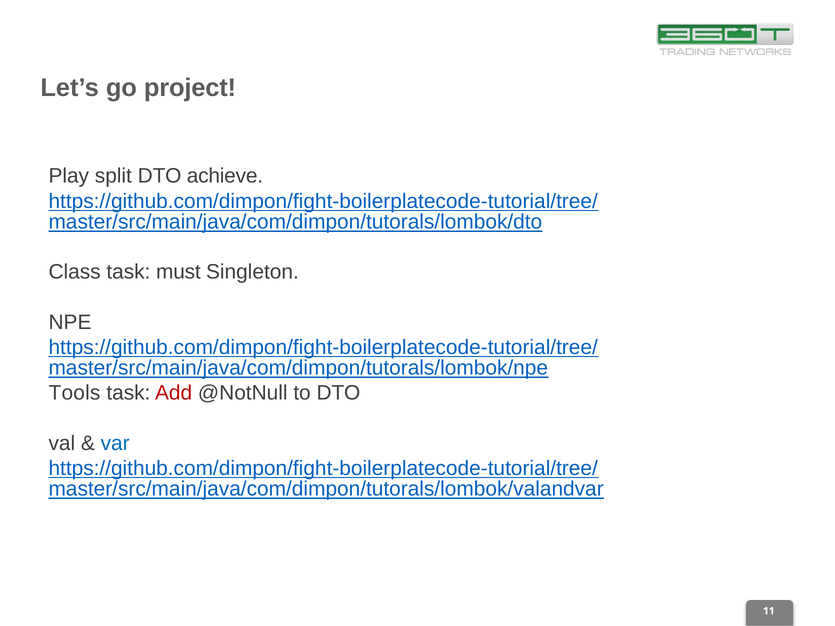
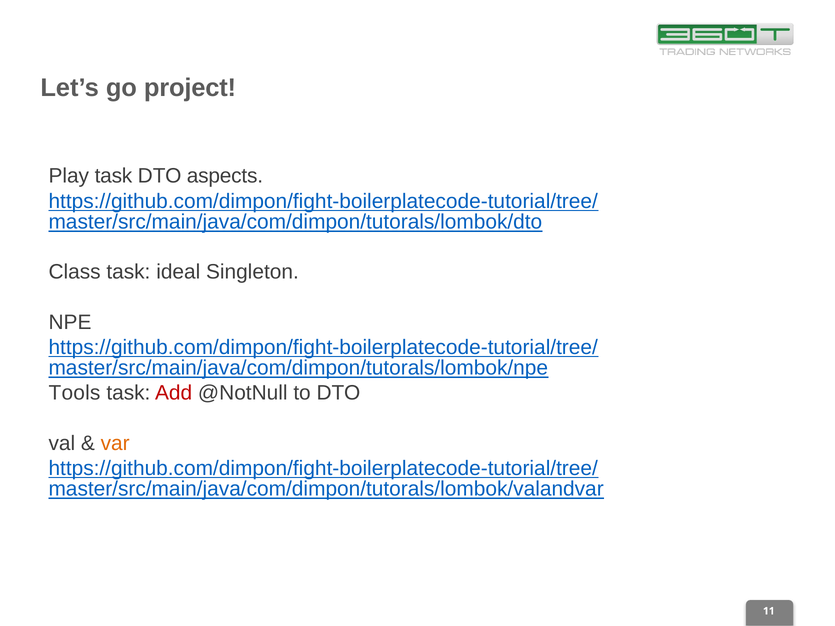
Play split: split -> task (113, 176)
achieve: achieve -> aspects (225, 176)
must: must -> ideal (178, 272)
var colour: blue -> orange (115, 443)
